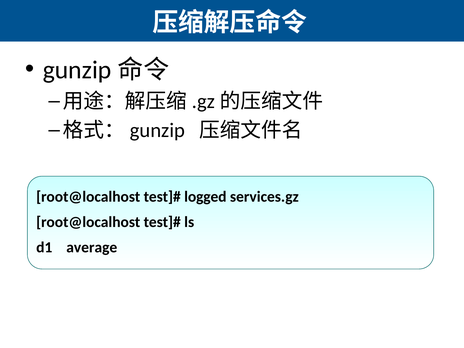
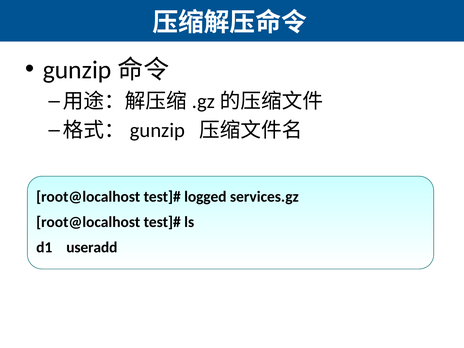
average: average -> useradd (92, 248)
